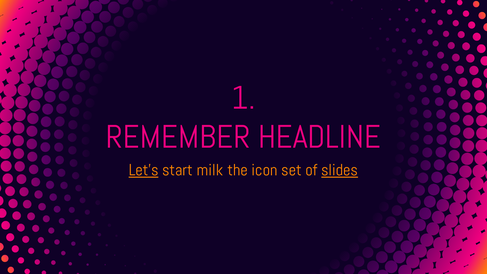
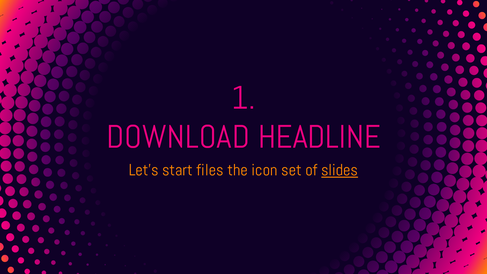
REMEMBER: REMEMBER -> DOWNLOAD (178, 137)
Let’s underline: present -> none (144, 170)
milk: milk -> files (210, 170)
